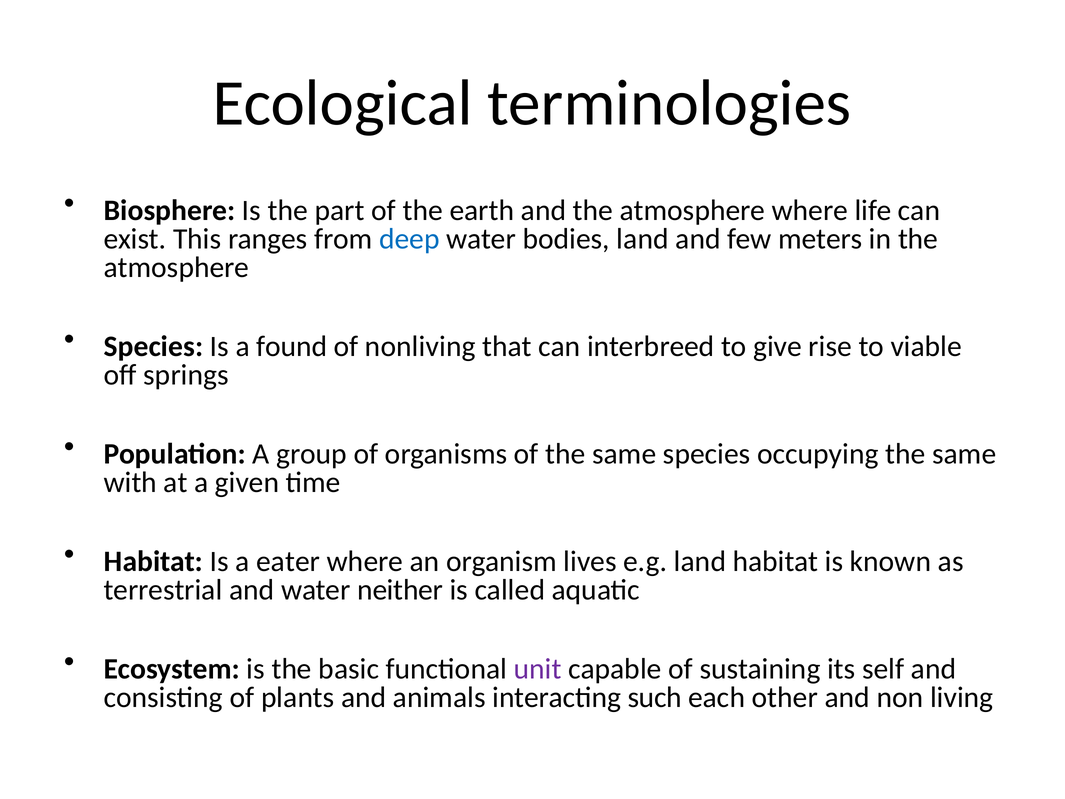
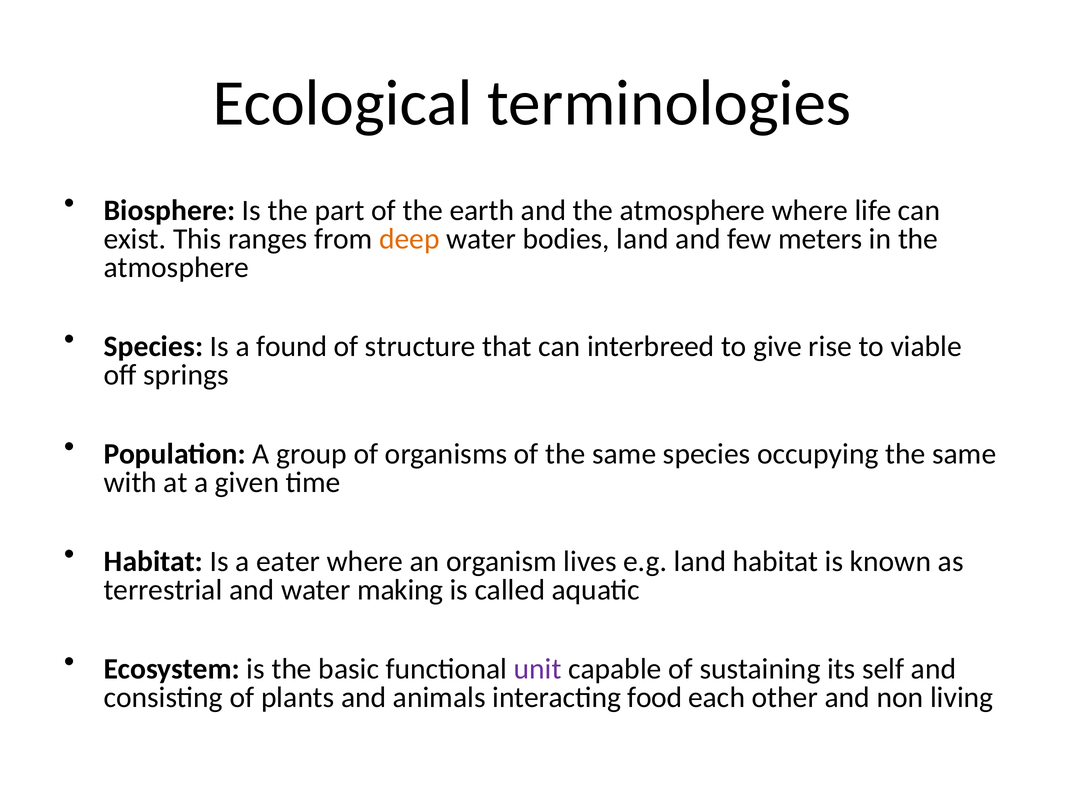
deep colour: blue -> orange (409, 239)
nonliving: nonliving -> structure (420, 346)
neither: neither -> making (400, 590)
such: such -> food (655, 697)
